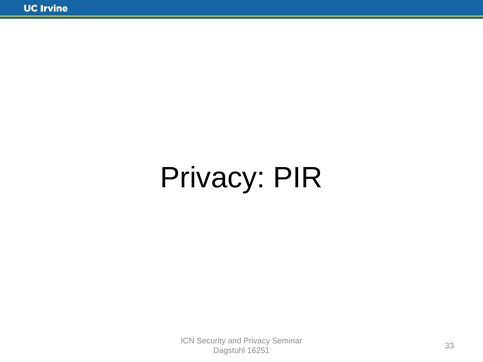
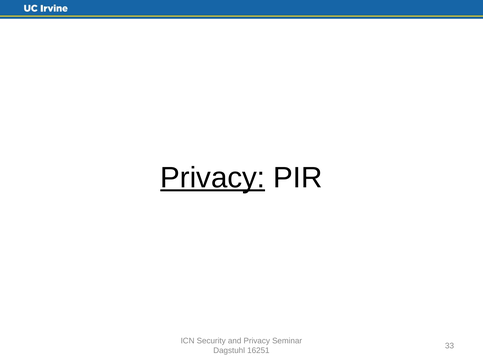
Privacy underline: none -> present (213, 178)
